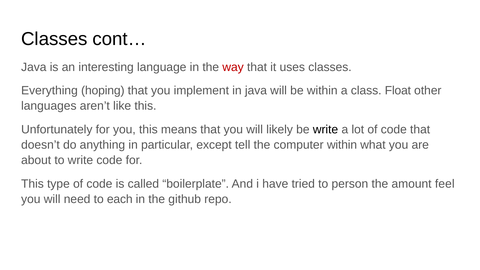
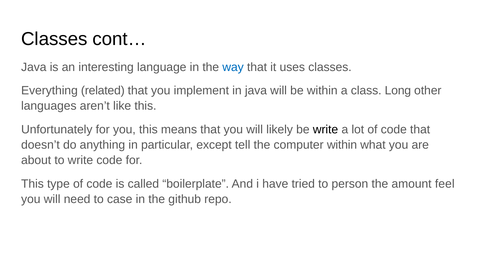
way colour: red -> blue (233, 67)
hoping: hoping -> related (103, 91)
Float: Float -> Long (398, 91)
each: each -> case (120, 199)
